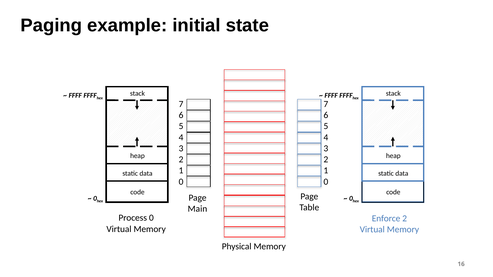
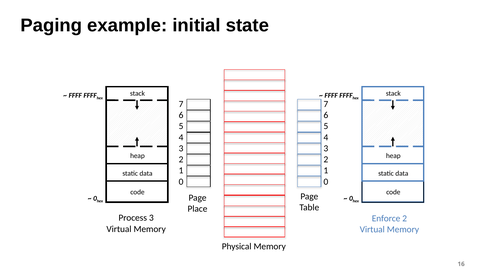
Main: Main -> Place (198, 209)
Process 0: 0 -> 3 (151, 218)
